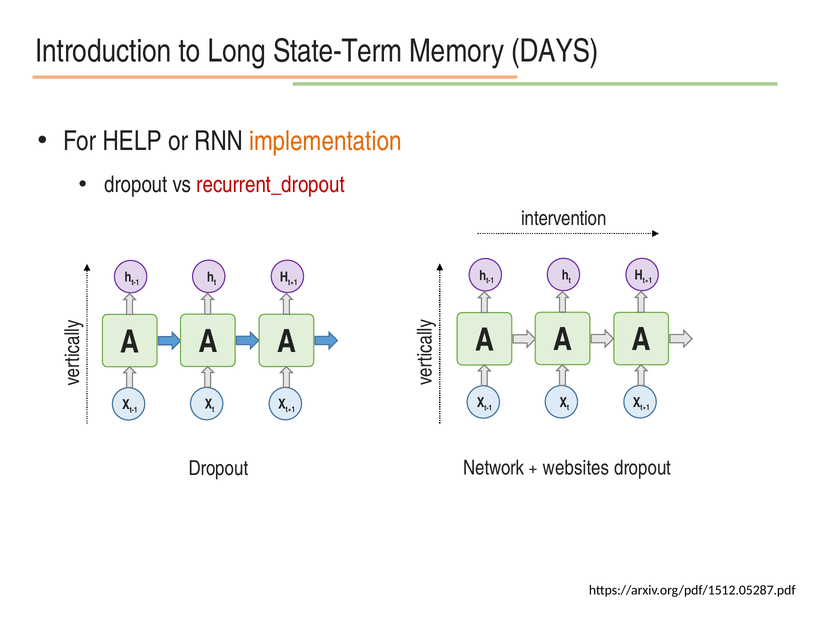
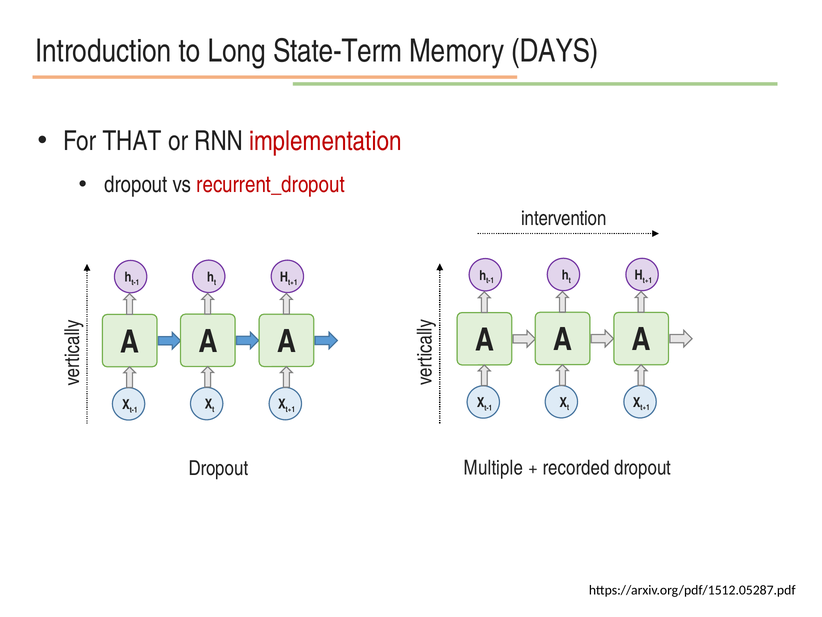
HELP: HELP -> THAT (132, 141)
implementation colour: orange -> red (325, 141)
Network: Network -> Multiple (494, 467)
websites: websites -> recorded (576, 467)
